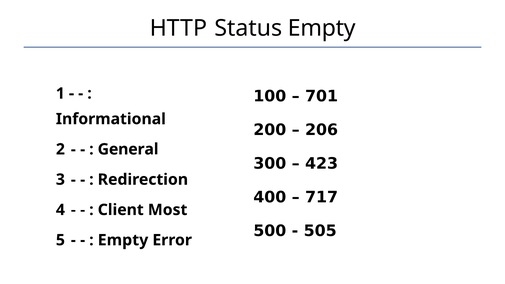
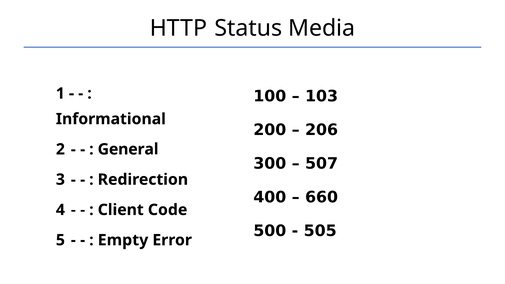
Status Empty: Empty -> Media (322, 28)
701: 701 -> 103 (322, 96)
423: 423 -> 507 (322, 164)
717: 717 -> 660 (322, 197)
Most: Most -> Code (168, 210)
